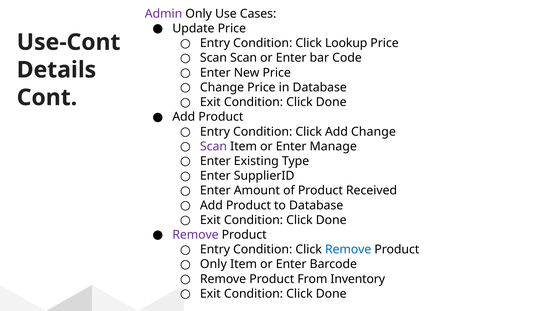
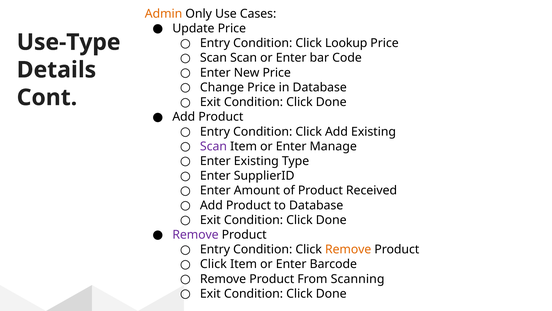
Admin colour: purple -> orange (164, 14)
Use-Cont: Use-Cont -> Use-Type (69, 42)
Add Change: Change -> Existing (374, 131)
Remove colour: blue -> orange (348, 249)
Only: Only -> Click (213, 264)
Inventory: Inventory -> Scanning (358, 279)
